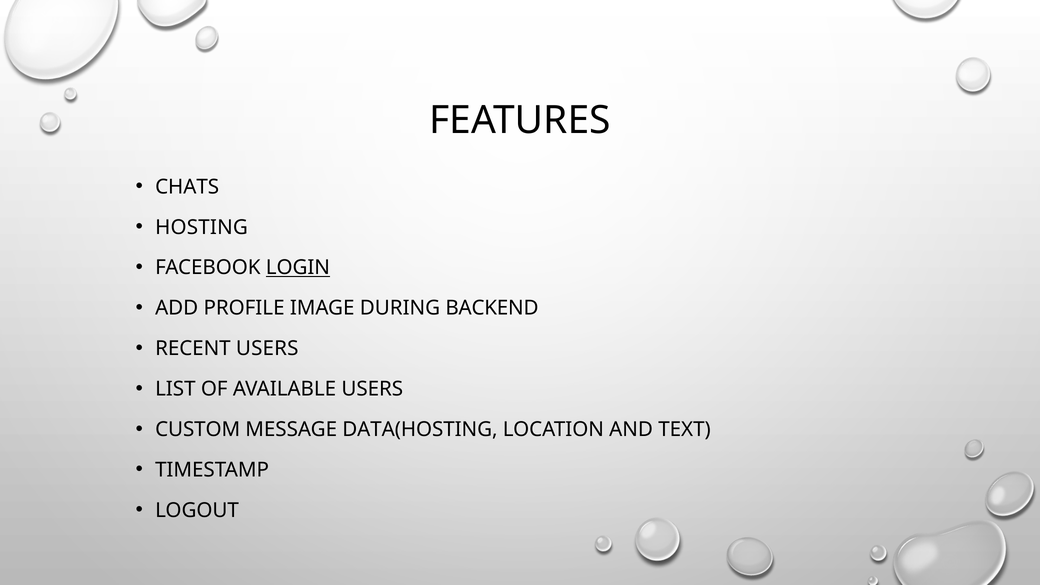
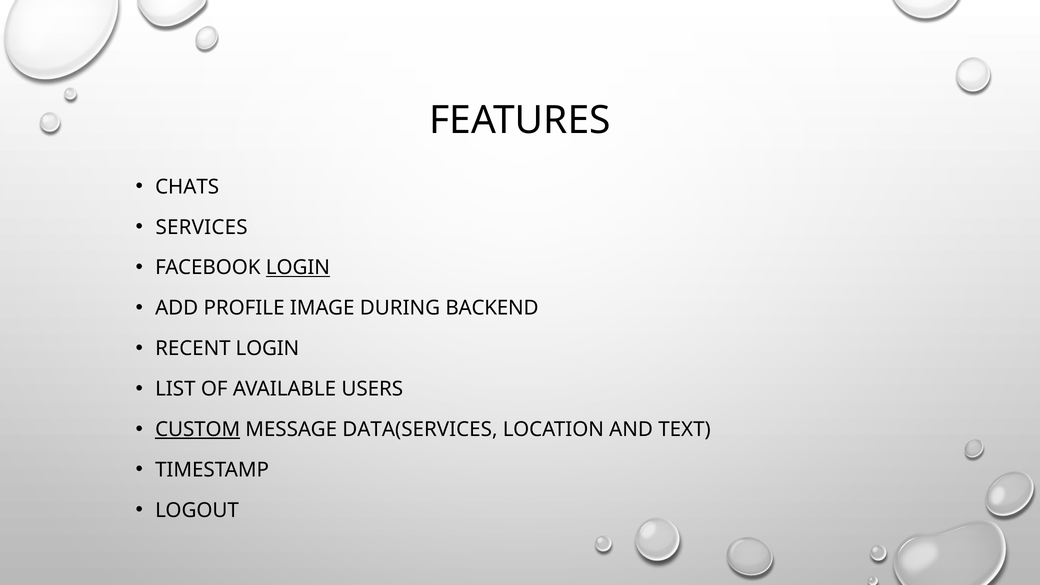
HOSTING: HOSTING -> SERVICES (202, 227)
RECENT USERS: USERS -> LOGIN (267, 349)
CUSTOM underline: none -> present (198, 429)
DATA(HOSTING: DATA(HOSTING -> DATA(SERVICES (420, 429)
